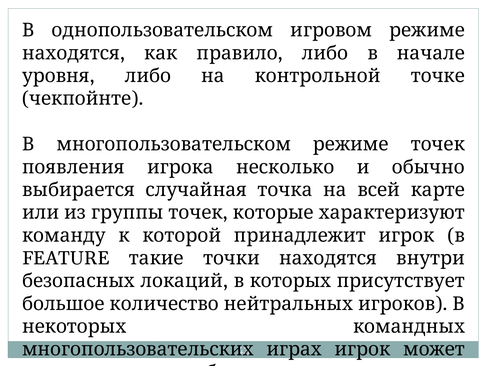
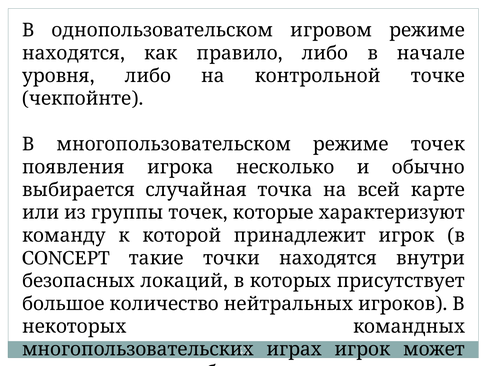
FEATURE: FEATURE -> CONCEPT (66, 258)
